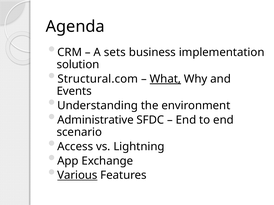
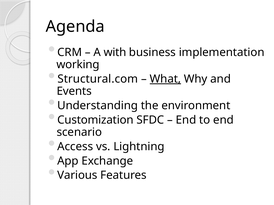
sets: sets -> with (115, 52)
solution: solution -> working (78, 65)
Administrative: Administrative -> Customization (95, 120)
Various underline: present -> none (77, 176)
